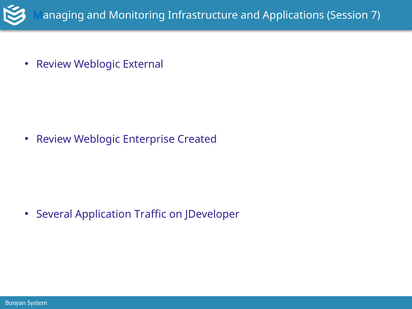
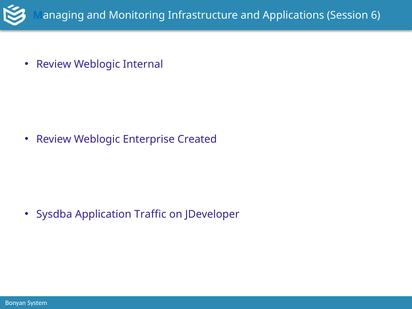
7: 7 -> 6 (376, 15)
External: External -> Internal (143, 64)
Several: Several -> Sysdba (54, 214)
